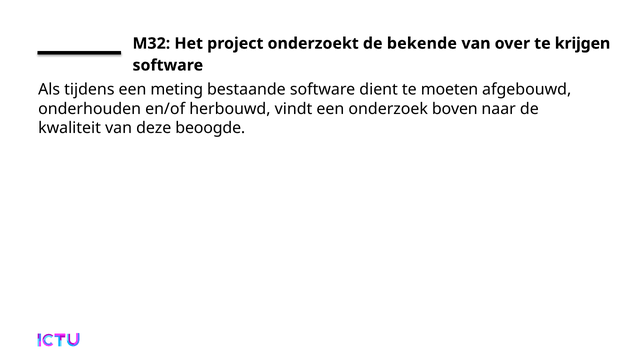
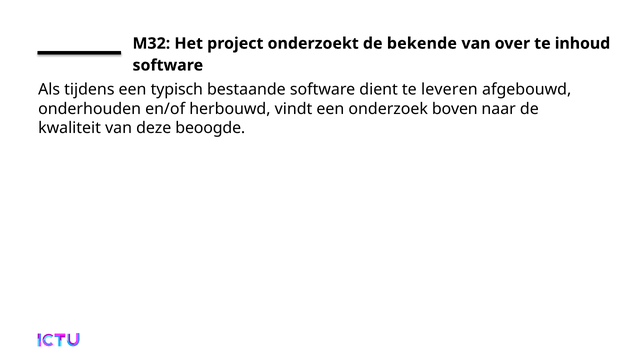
krijgen: krijgen -> inhoud (583, 43)
meting: meting -> typisch (177, 90)
moeten: moeten -> leveren (449, 90)
